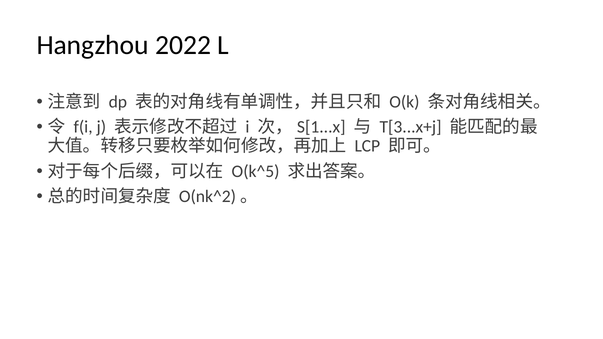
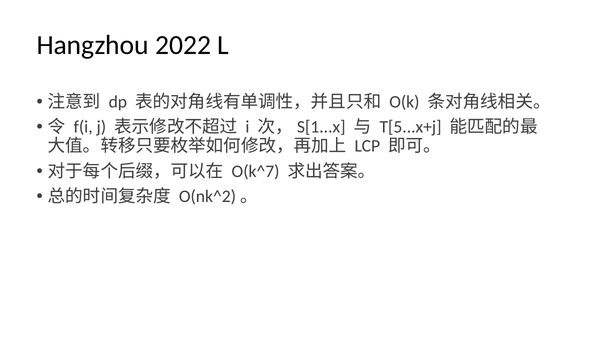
T[3...x+j: T[3...x+j -> T[5...x+j (411, 127)
O(k^5: O(k^5 -> O(k^7 (256, 172)
